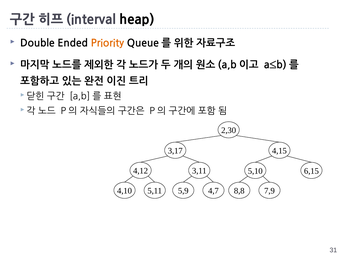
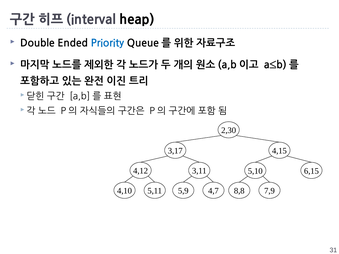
Priority colour: orange -> blue (107, 43)
